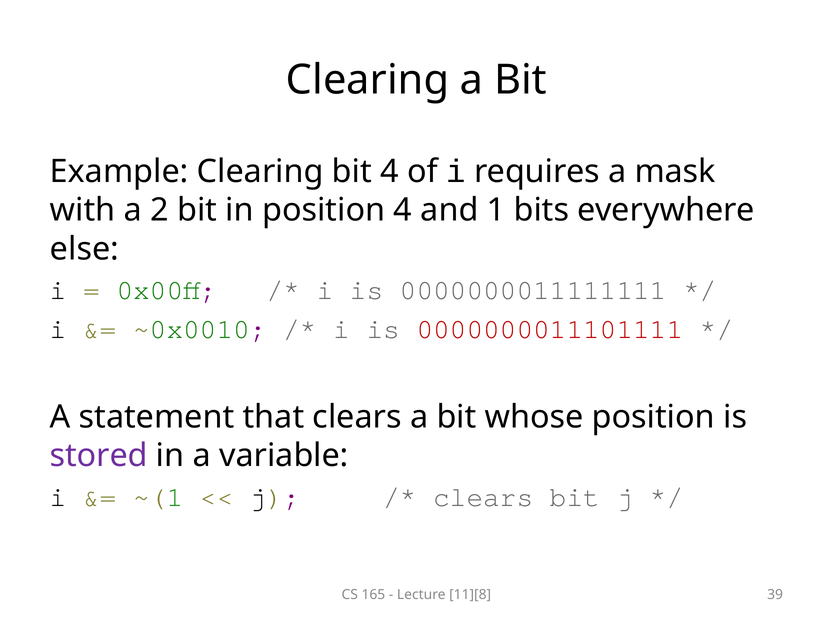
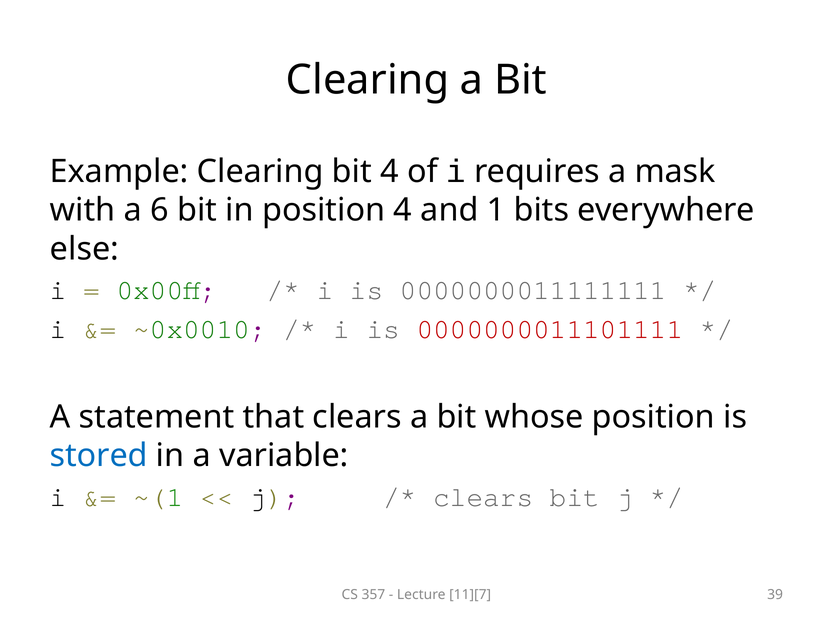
2: 2 -> 6 (160, 210)
stored colour: purple -> blue (99, 456)
165: 165 -> 357 (373, 596)
11][8: 11][8 -> 11][7 (470, 596)
